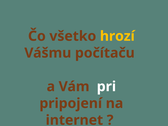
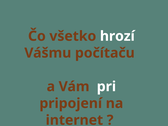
hrozí colour: yellow -> white (117, 36)
